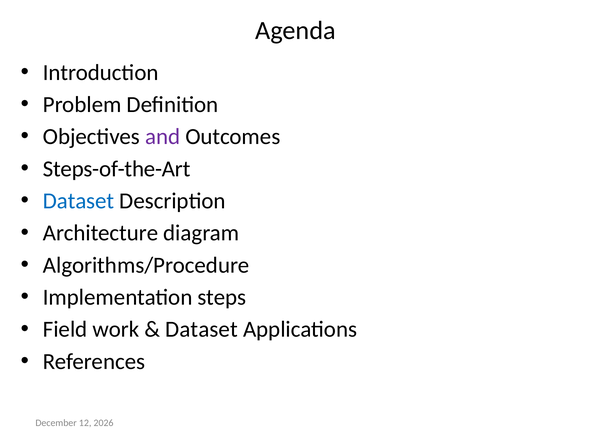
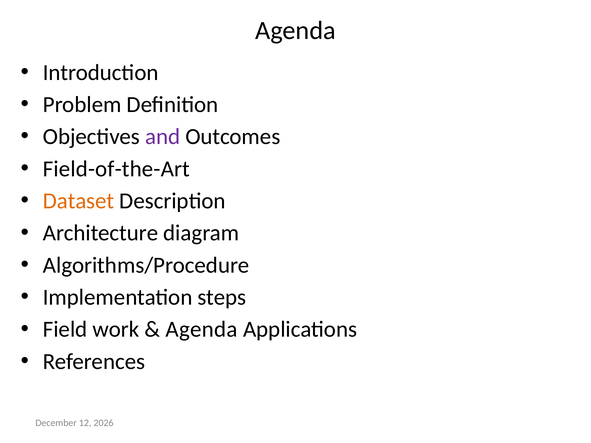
Steps-of-the-Art: Steps-of-the-Art -> Field-of-the-Art (116, 169)
Dataset colour: blue -> orange (79, 201)
Dataset: Dataset -> Agenda (201, 330)
